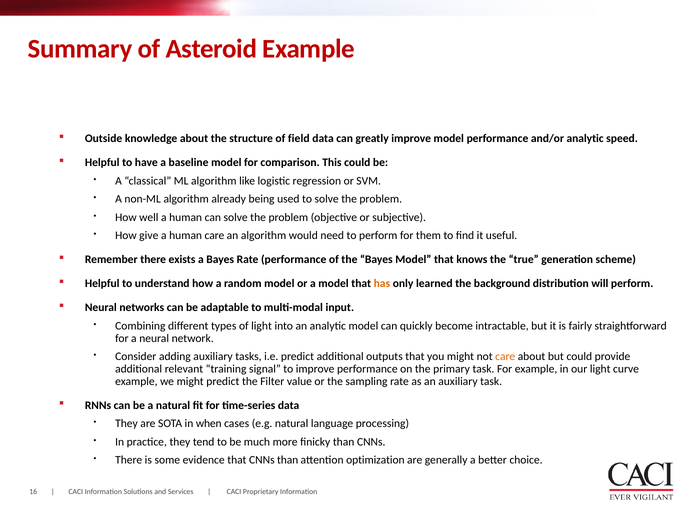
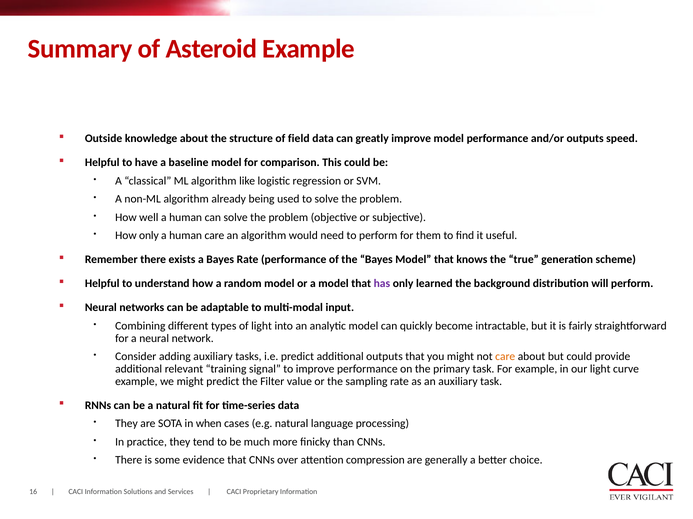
and/or analytic: analytic -> outputs (585, 139)
How give: give -> only (149, 236)
has colour: orange -> purple (382, 284)
CNNs than: than -> over (288, 461)
optimization: optimization -> compression (375, 461)
